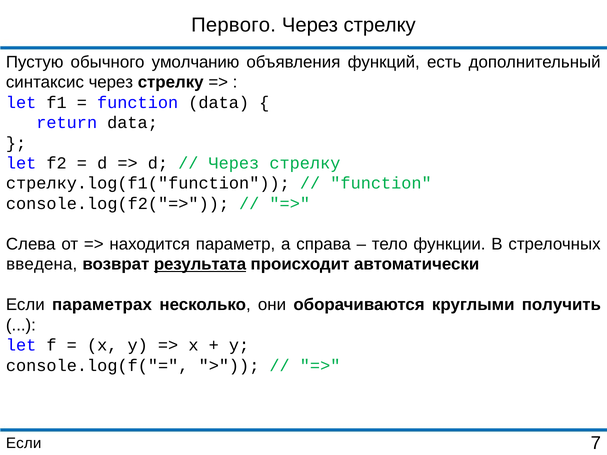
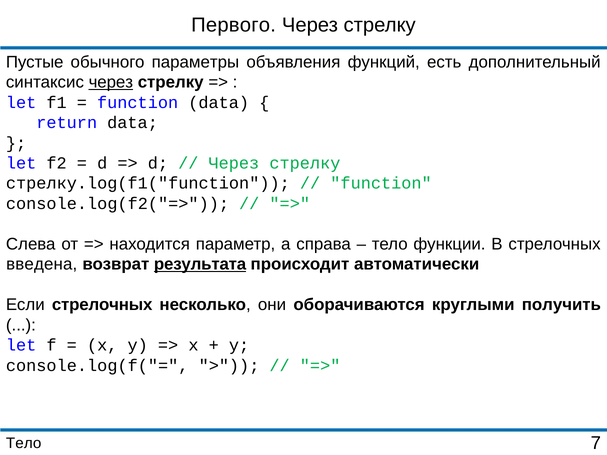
Пустую: Пустую -> Пустые (35, 62)
умолчанию: умолчанию -> параметры (195, 62)
через underline: none -> present (111, 82)
Если параметрах: параметрах -> стрелочных (102, 305)
Если: Если -> Тело (24, 443)
